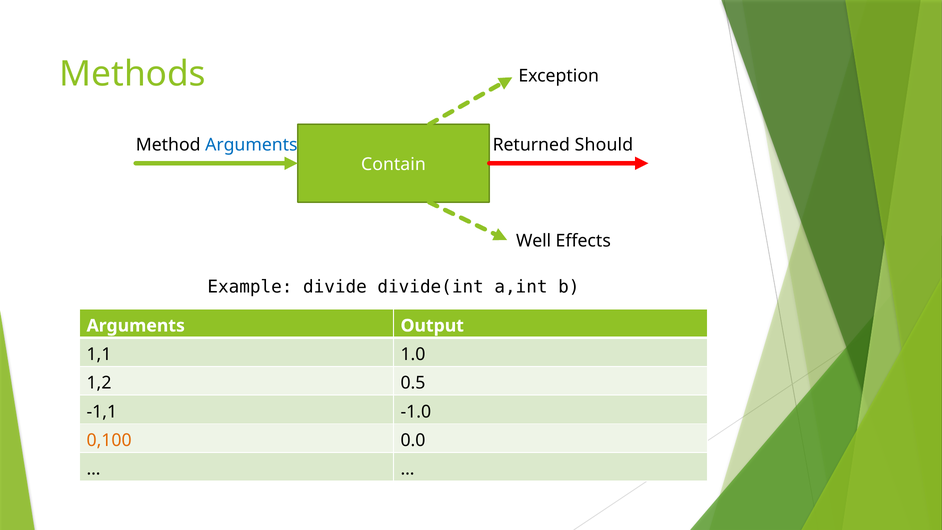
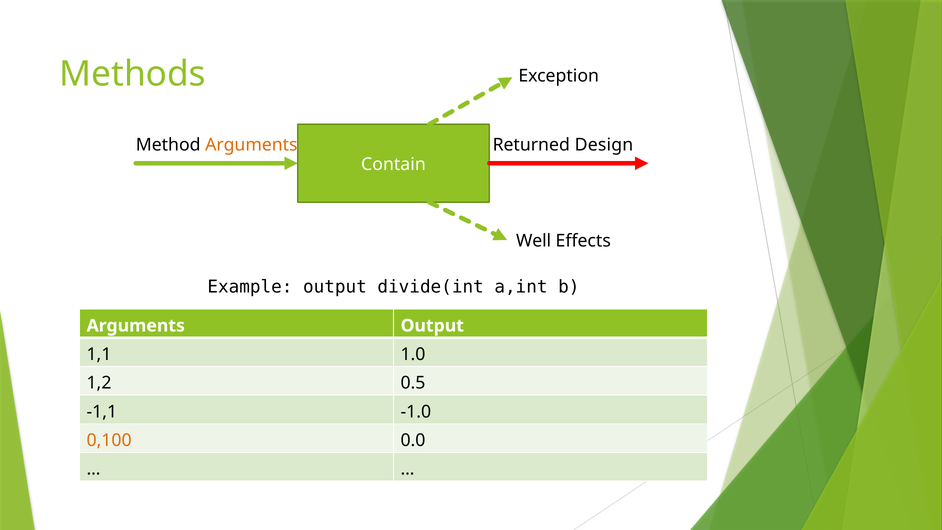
Arguments colour: blue -> orange (251, 145)
Should: Should -> Design (604, 145)
Example divide: divide -> output (335, 287)
